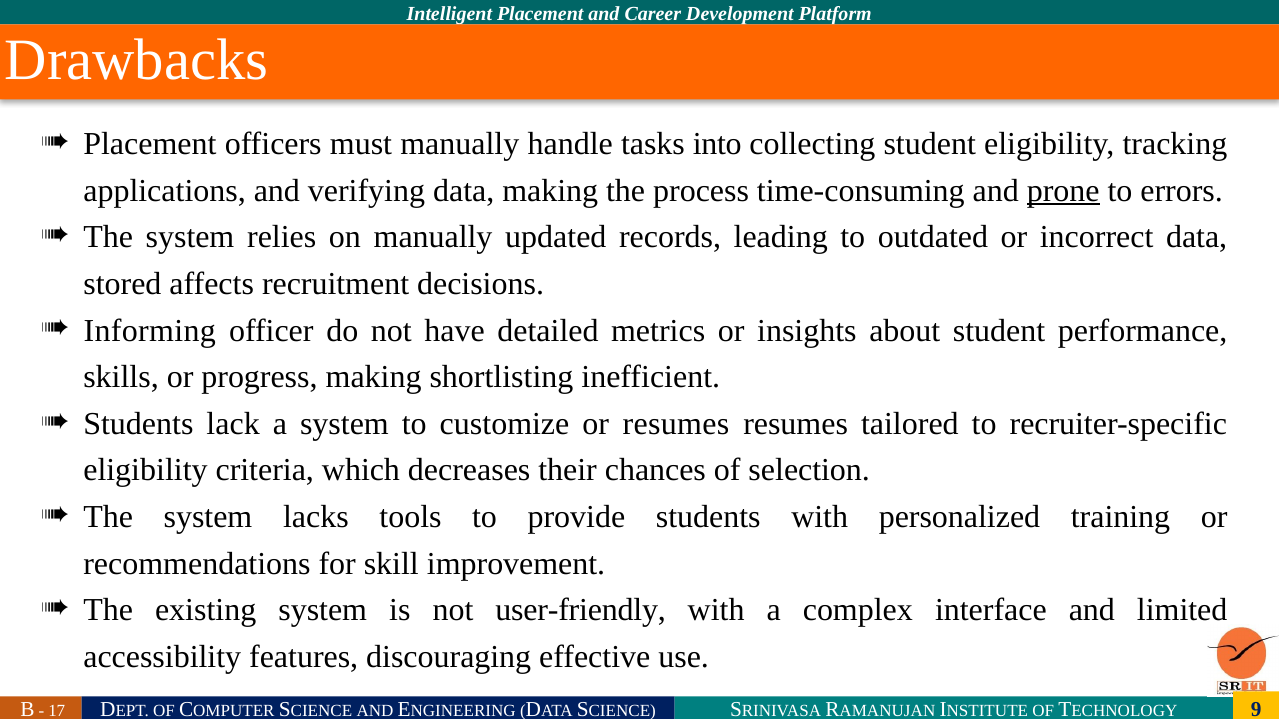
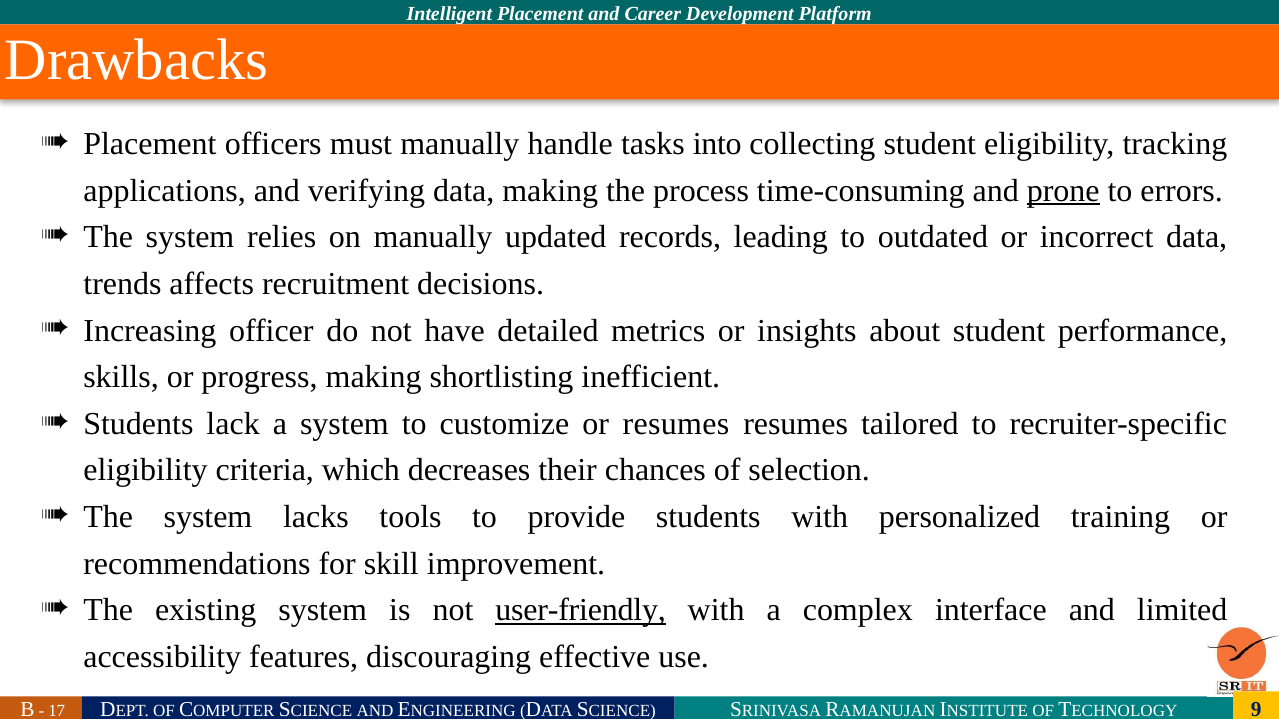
stored: stored -> trends (122, 284)
Informing: Informing -> Increasing (150, 331)
user-friendly underline: none -> present (581, 611)
